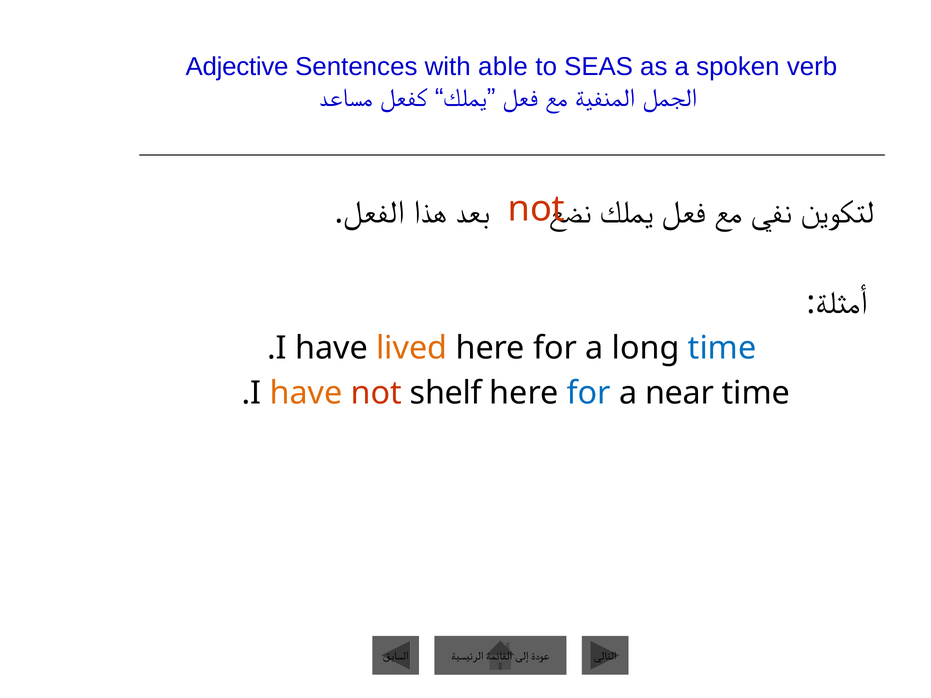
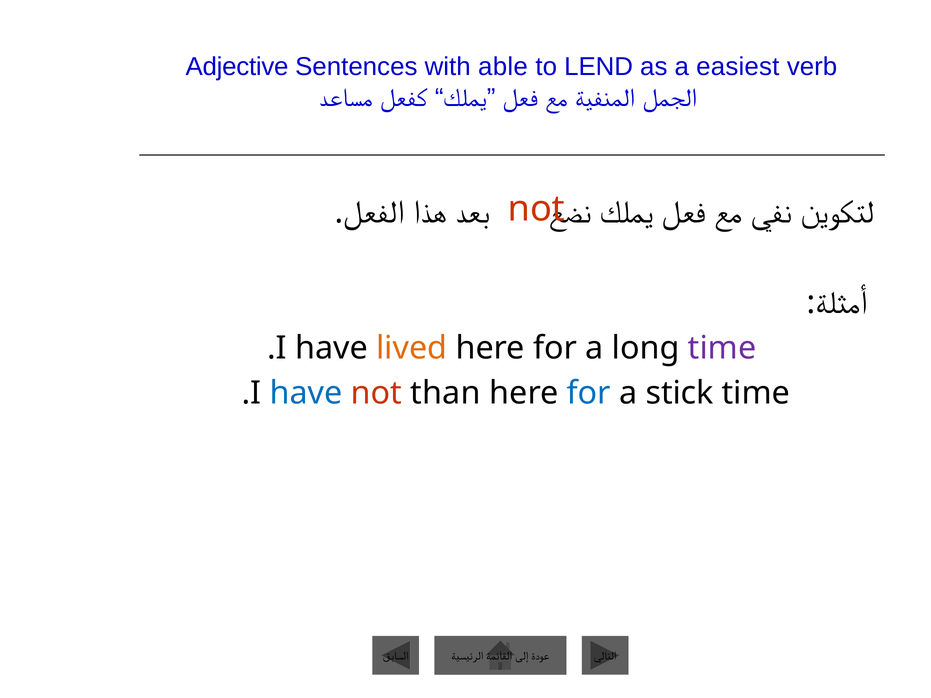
SEAS: SEAS -> LEND (599, 67)
spoken: spoken -> easiest (738, 67)
time colour: blue -> purple (722, 348)
have colour: orange -> blue (306, 393)
shelf: shelf -> than (445, 393)
near: near -> stick (680, 393)
